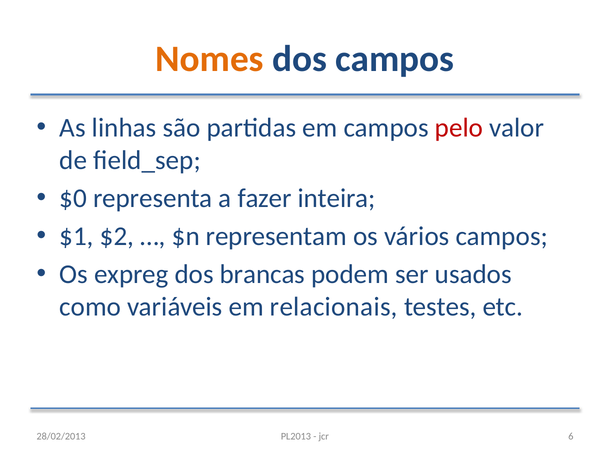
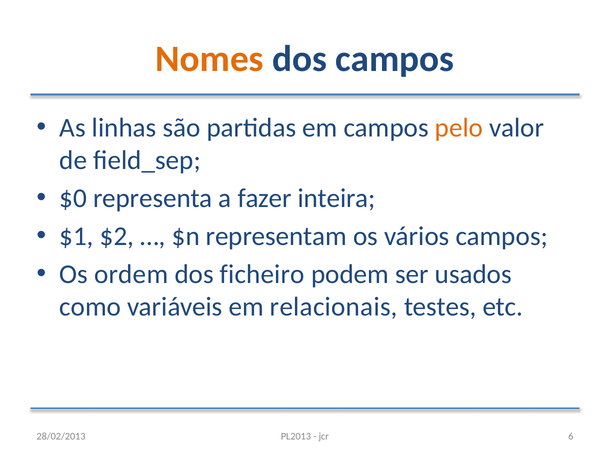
pelo colour: red -> orange (459, 128)
expreg: expreg -> ordem (131, 274)
brancas: brancas -> ficheiro (262, 274)
